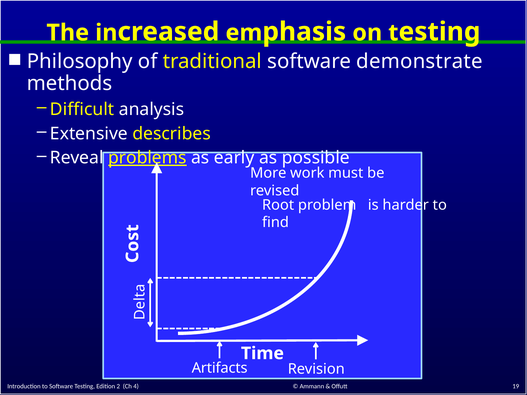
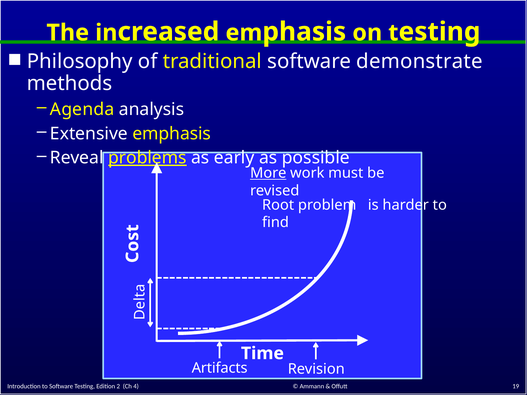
Difficult: Difficult -> Agenda (82, 109)
Extensive describes: describes -> emphasis (172, 134)
More underline: none -> present (268, 173)
